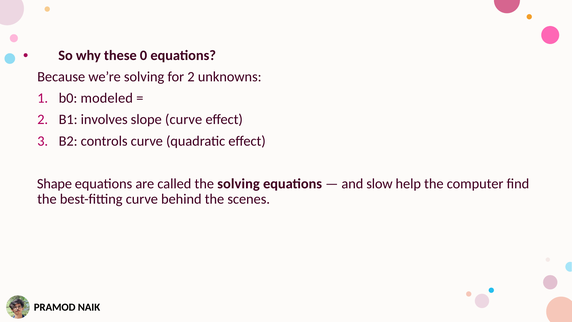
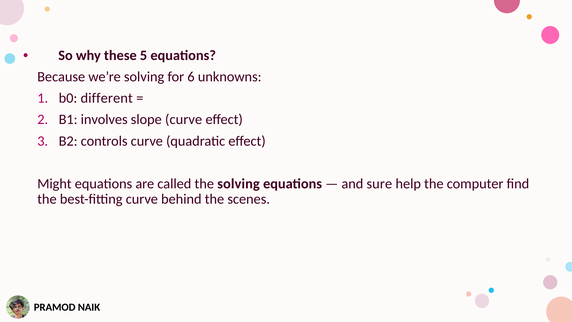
0: 0 -> 5 (144, 55)
for 2: 2 -> 6 (191, 77)
modeled: modeled -> different (107, 98)
Shape: Shape -> Might (54, 184)
slow: slow -> sure (379, 184)
